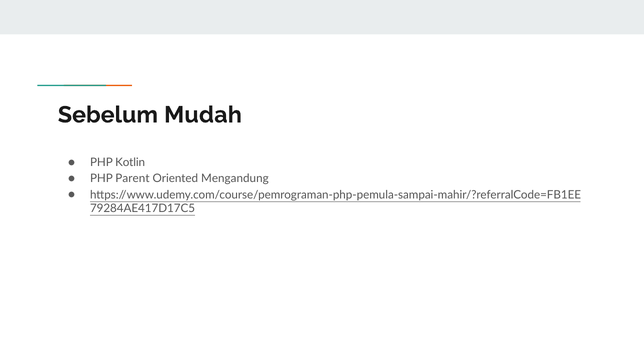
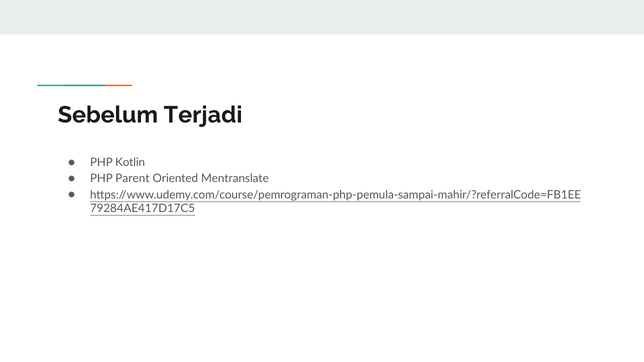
Mudah: Mudah -> Terjadi (203, 115)
Mengandung: Mengandung -> Mentranslate (235, 179)
